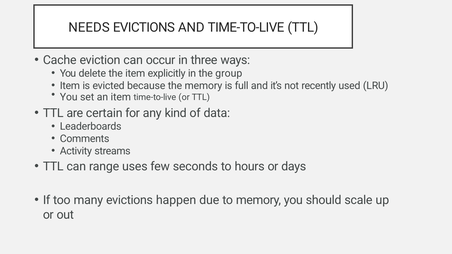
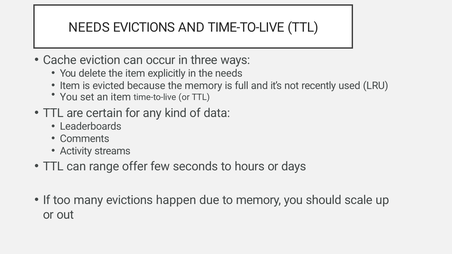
the group: group -> needs (229, 73)
uses: uses -> offer (135, 167)
